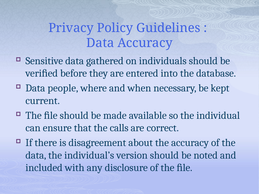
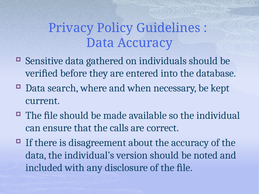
people: people -> search (63, 88)
